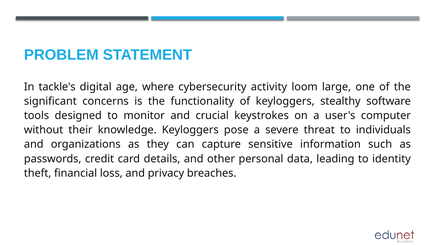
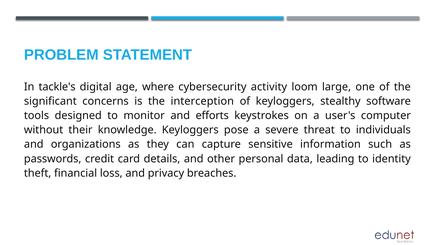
functionality: functionality -> interception (202, 101)
crucial: crucial -> efforts (212, 116)
